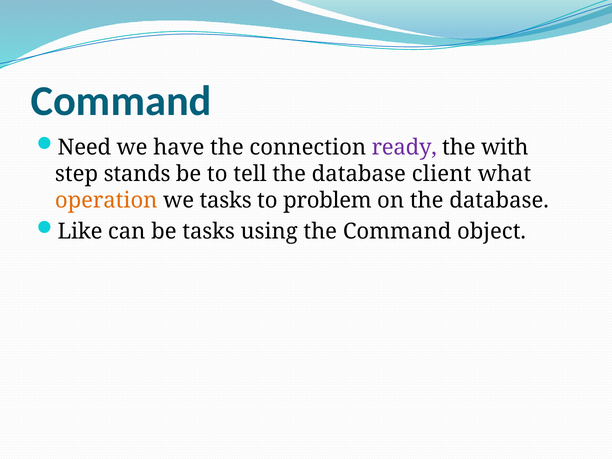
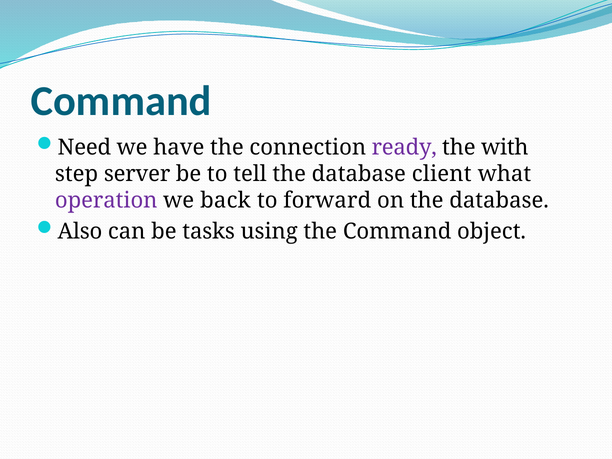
stands: stands -> server (137, 174)
operation colour: orange -> purple (106, 200)
we tasks: tasks -> back (225, 200)
problem: problem -> forward (327, 200)
Like: Like -> Also (80, 231)
